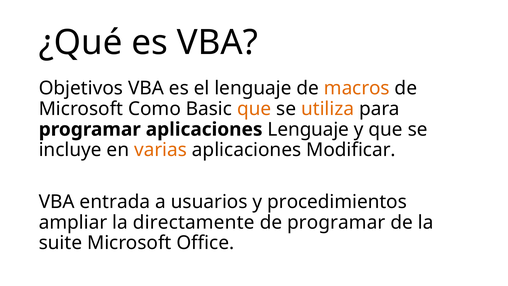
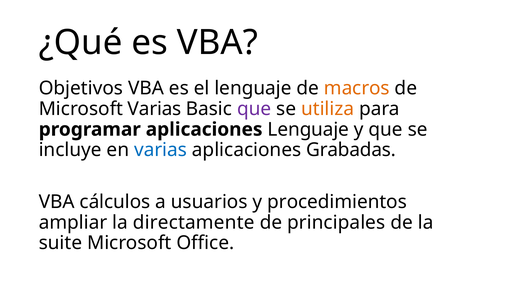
Microsoft Como: Como -> Varias (155, 109)
que colour: orange -> purple (254, 109)
varias colour: orange -> blue (161, 150)
Modificar: Modificar -> Grabadas (351, 150)
entrada: entrada -> cálculos (115, 202)
de programar: programar -> principales (336, 222)
